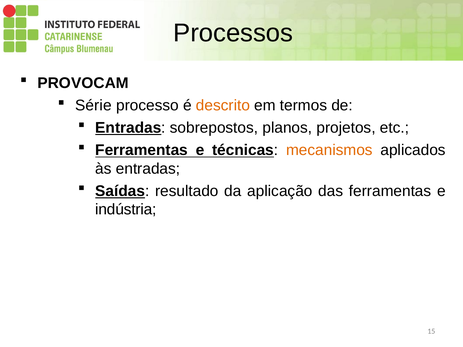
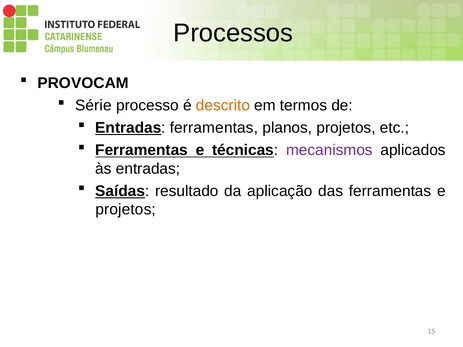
Entradas sobrepostos: sobrepostos -> ferramentas (214, 128)
mecanismos colour: orange -> purple (329, 150)
indústria: indústria -> projetos (126, 210)
